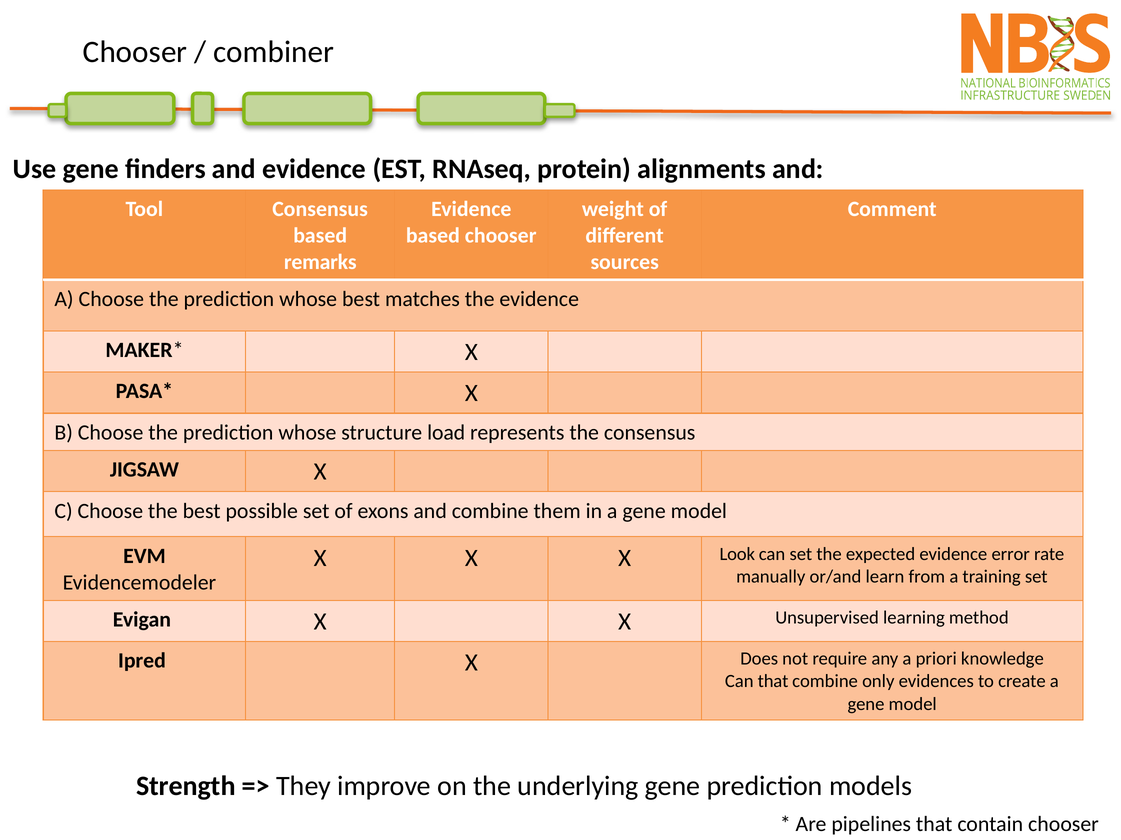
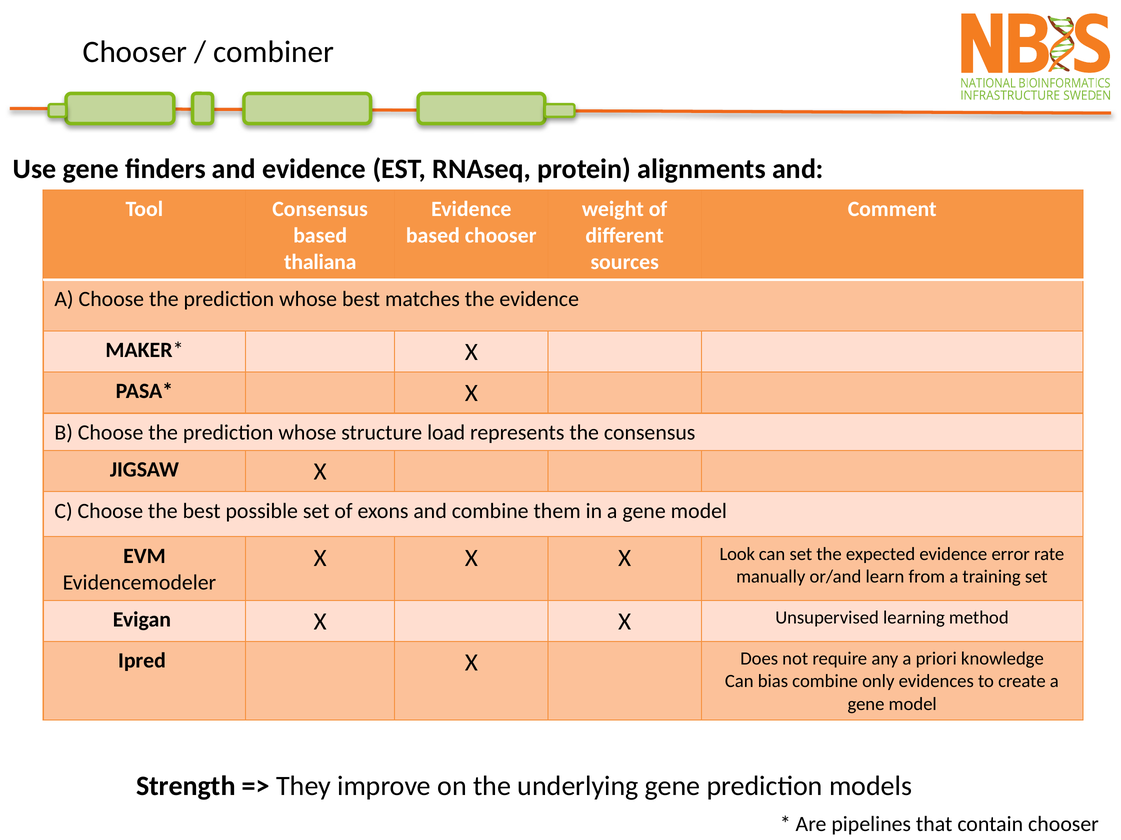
remarks: remarks -> thaliana (320, 262)
Can that: that -> bias (773, 682)
